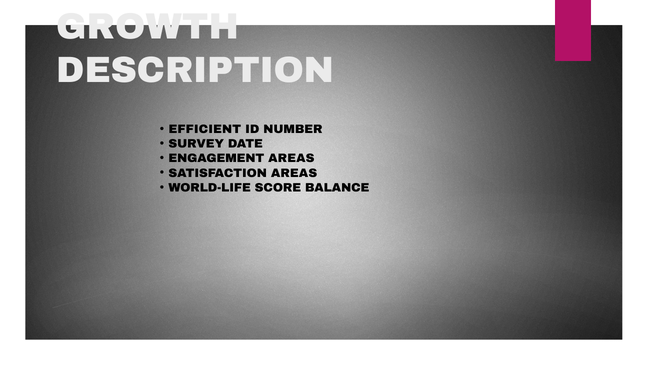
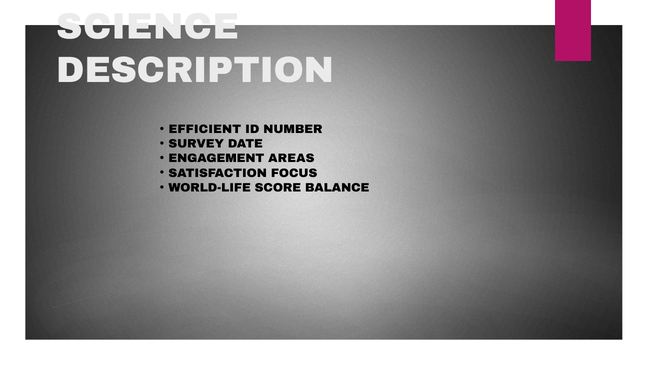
GROWTH: GROWTH -> SCIENCE (148, 26)
SATISFACTION AREAS: AREAS -> FOCUS (294, 173)
